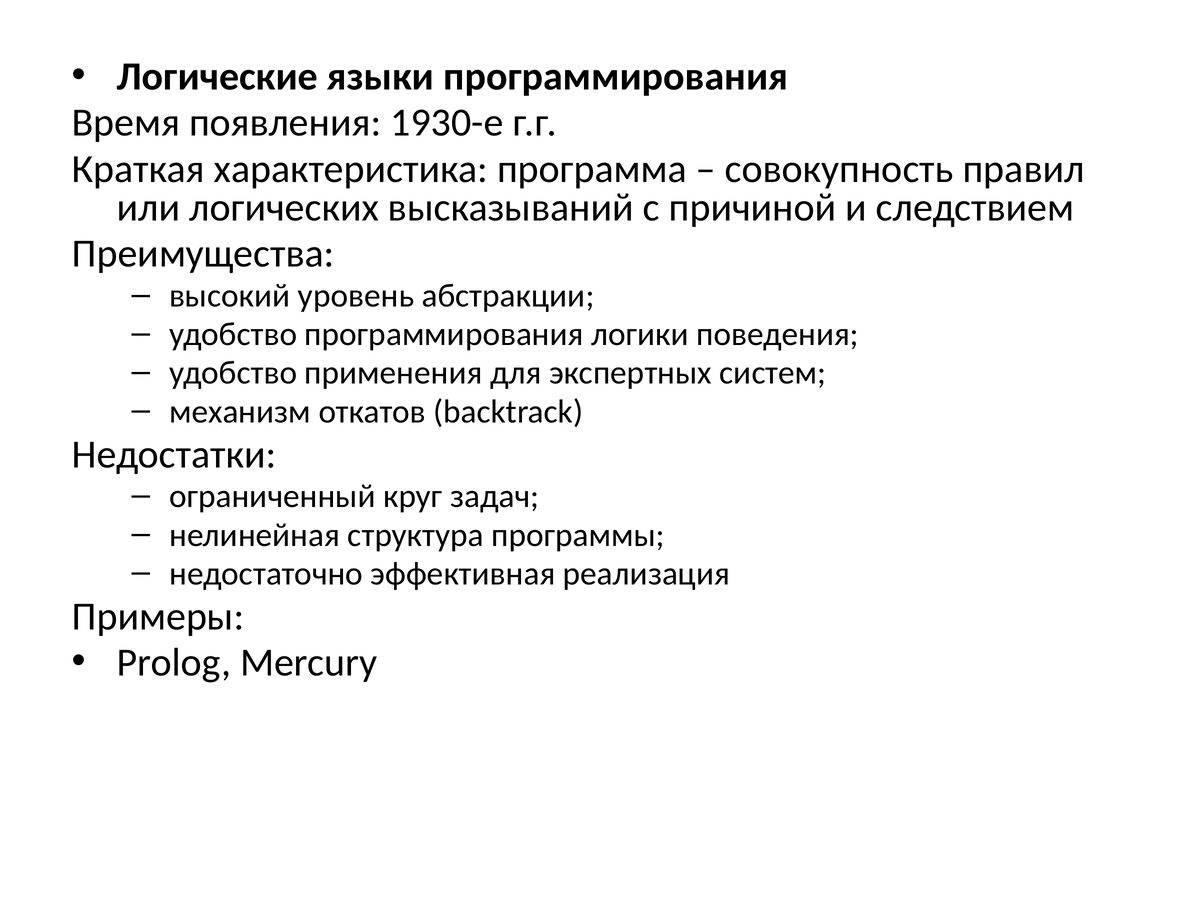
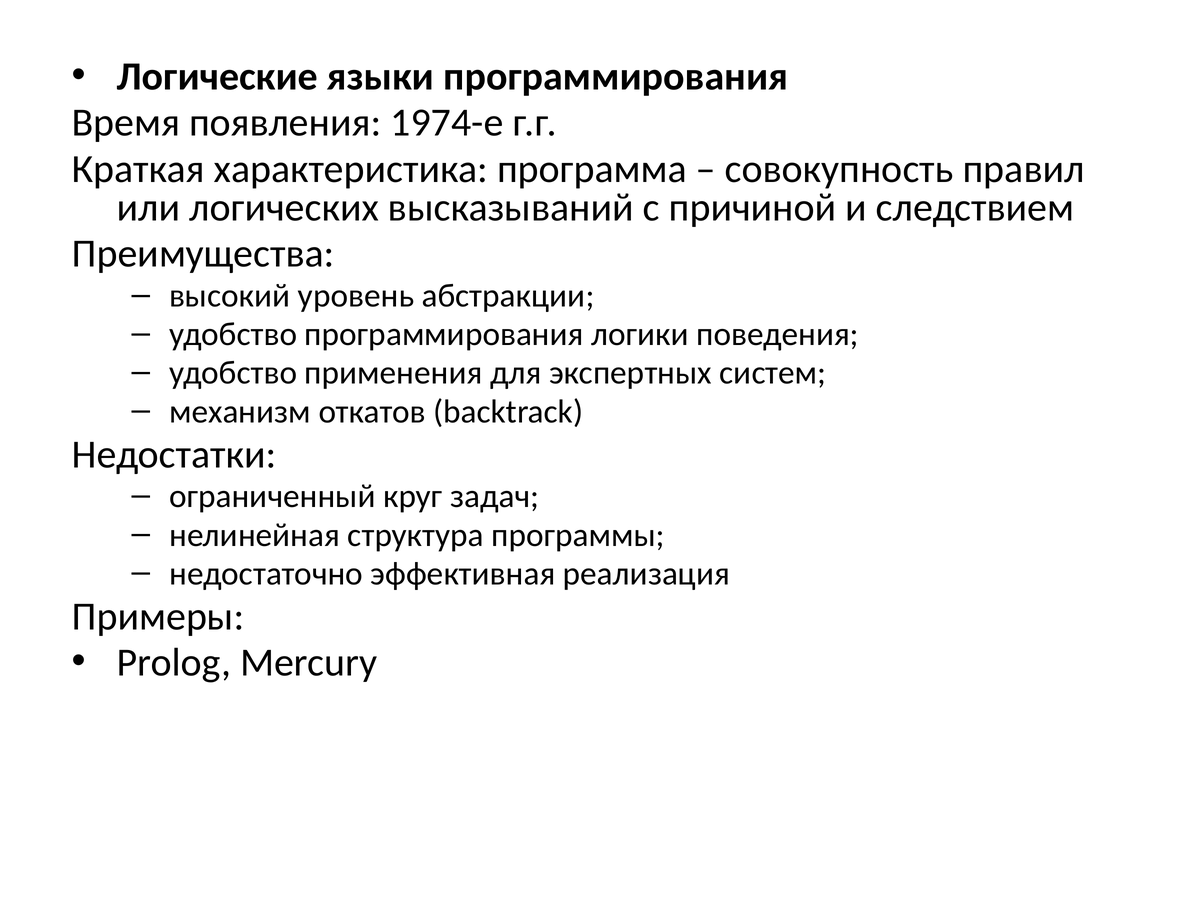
1930-е: 1930-е -> 1974-е (447, 123)
